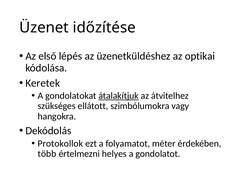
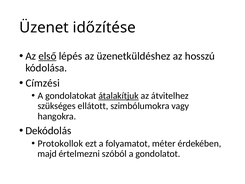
első underline: none -> present (47, 56)
optikai: optikai -> hosszú (200, 56)
Keretek: Keretek -> Címzési (43, 83)
több: több -> majd (47, 154)
helyes: helyes -> szóból (114, 154)
